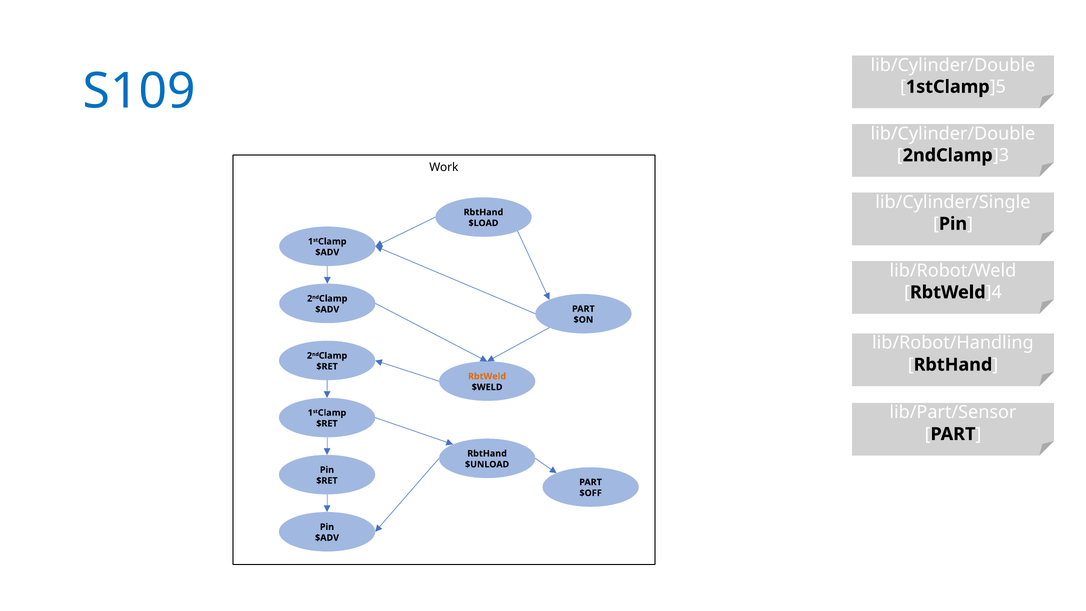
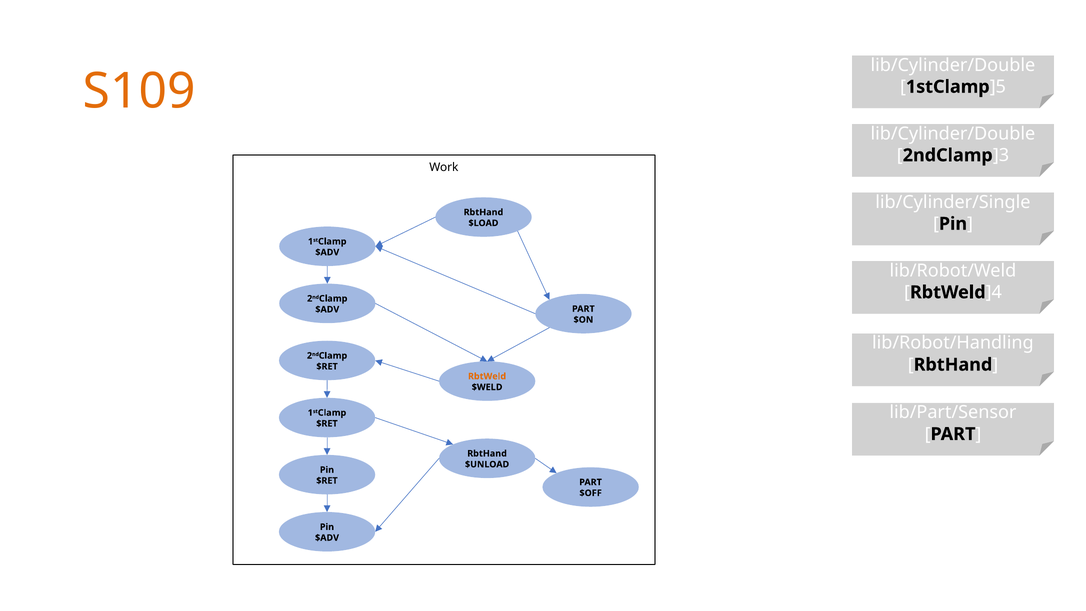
S109 colour: blue -> orange (139, 91)
